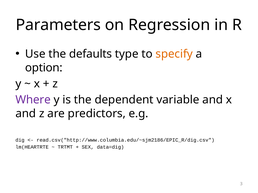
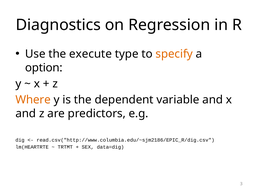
Parameters: Parameters -> Diagnostics (58, 25)
defaults: defaults -> execute (91, 54)
Where colour: purple -> orange (33, 100)
